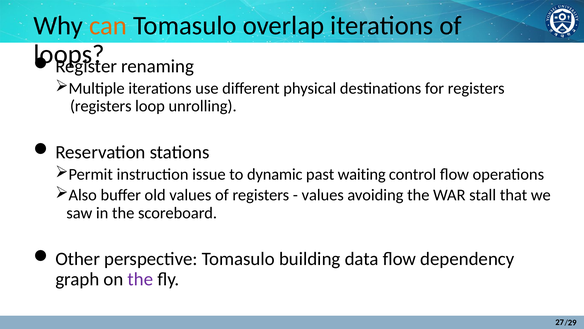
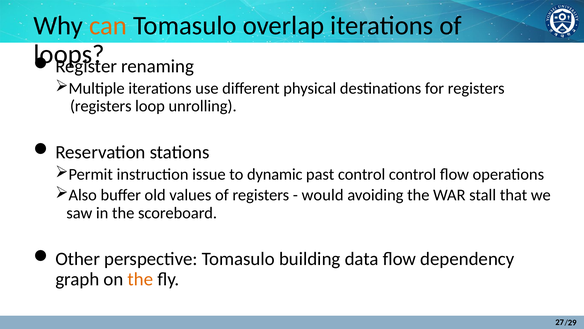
past waiting: waiting -> control (362, 174)
values: values -> would (323, 195)
the colour: purple -> orange (140, 279)
